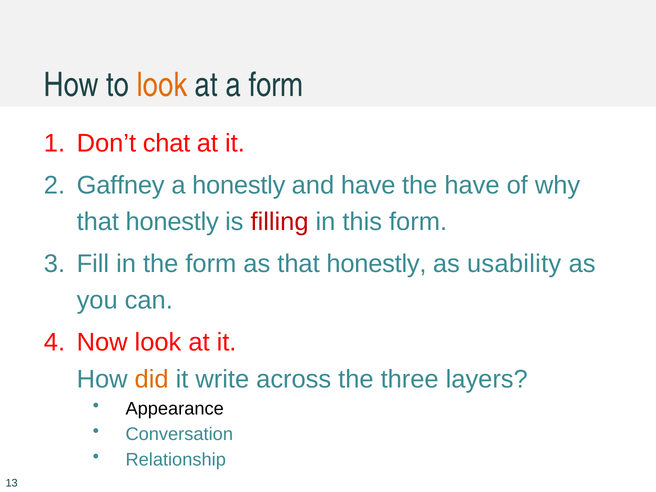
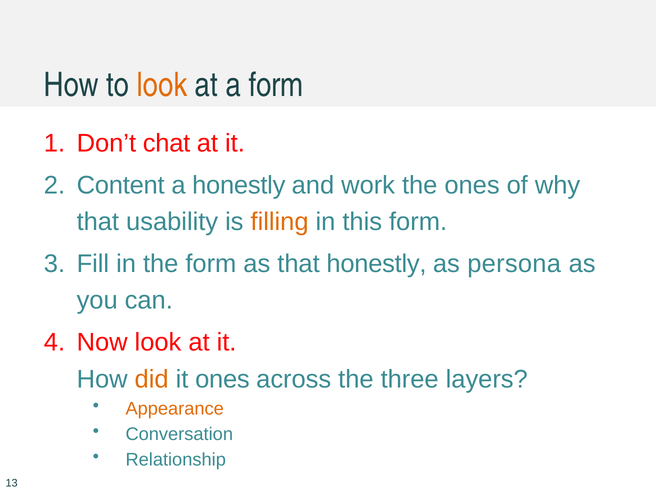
Gaffney: Gaffney -> Content (121, 185)
and have: have -> work (368, 185)
the have: have -> ones (472, 185)
honestly: honestly -> usability (172, 222)
filling colour: red -> orange (280, 222)
usability: usability -> persona (514, 264)
it write: write -> ones (222, 379)
Appearance colour: black -> orange (175, 409)
